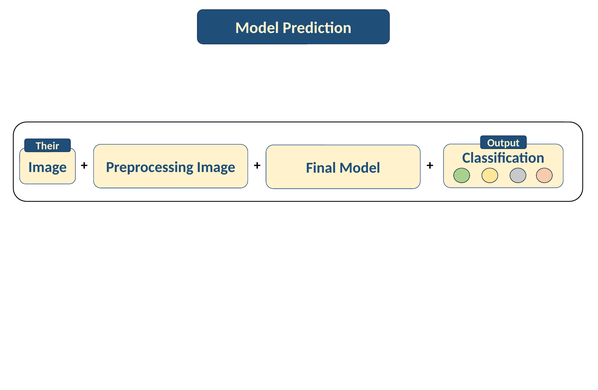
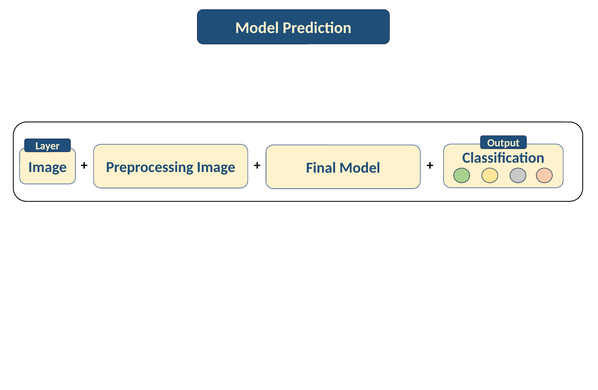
Their: Their -> Layer (48, 146)
